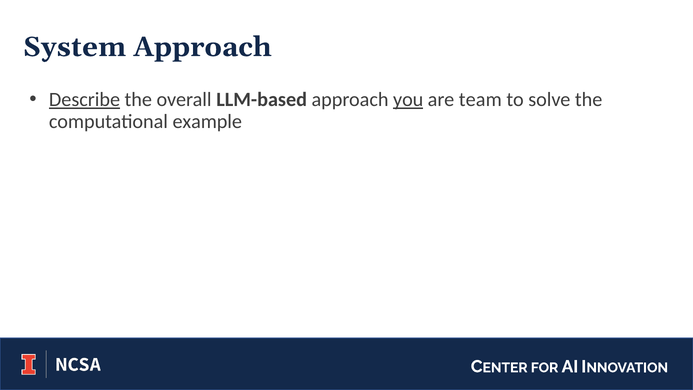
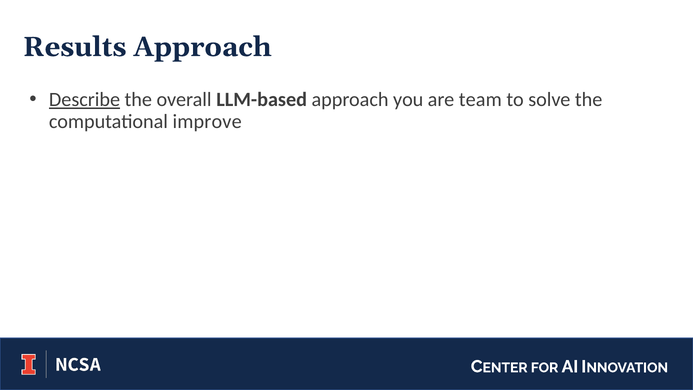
System: System -> Results (75, 47)
you underline: present -> none (408, 100)
example: example -> improve (207, 121)
